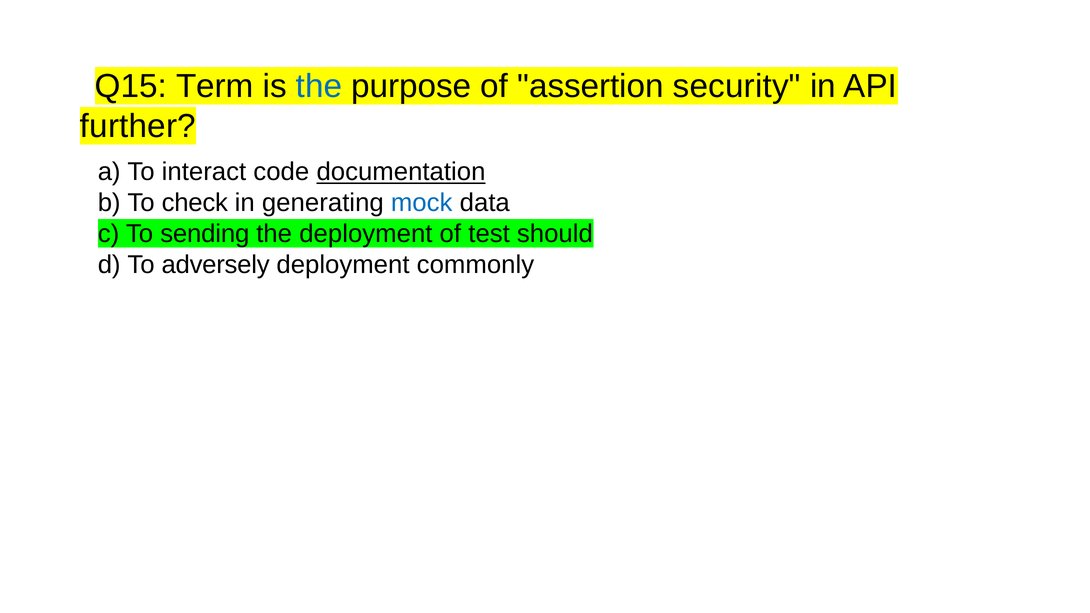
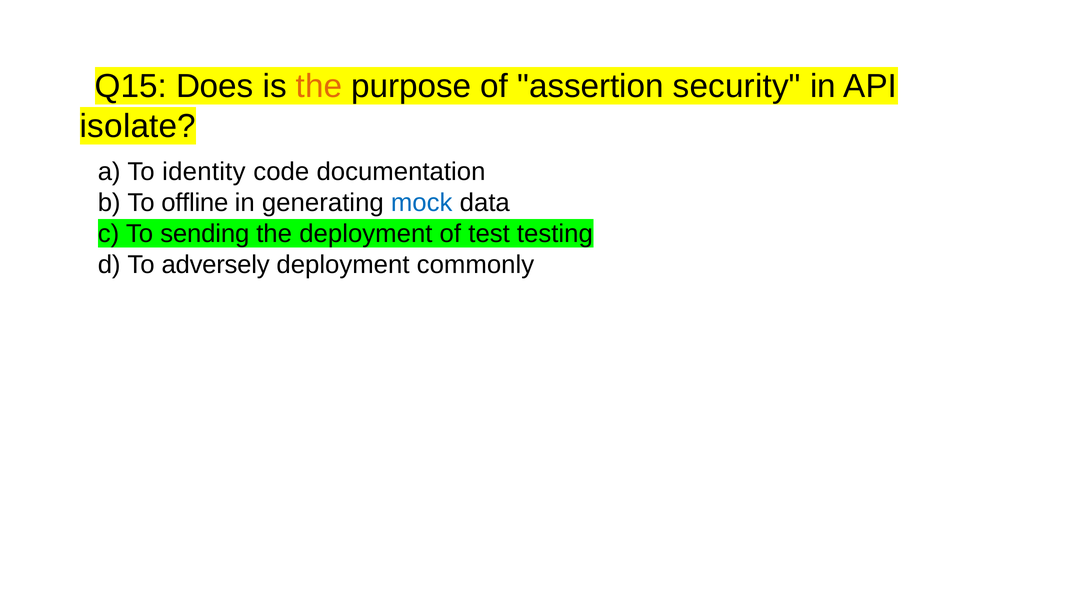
Term: Term -> Does (215, 86)
the colour: blue -> orange (319, 86)
further: further -> isolate (138, 126)
interact: interact -> identity (204, 172)
documentation underline: present -> none (401, 172)
check: check -> offline (195, 203)
should: should -> testing (555, 234)
